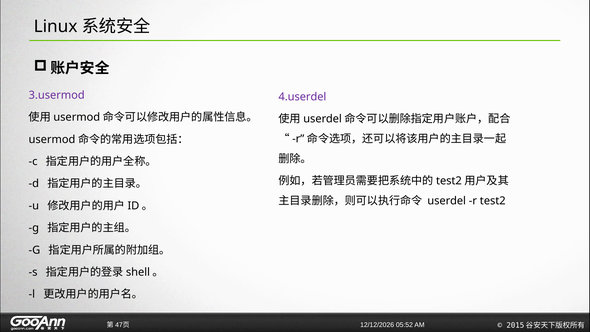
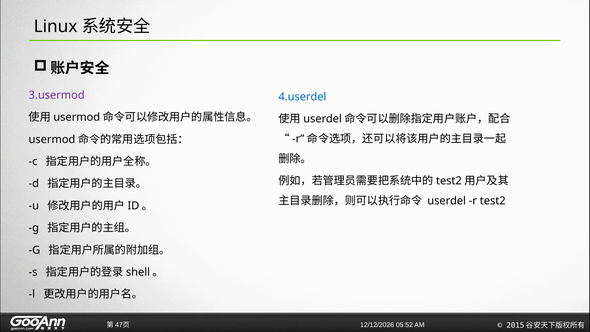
4.userdel colour: purple -> blue (302, 97)
